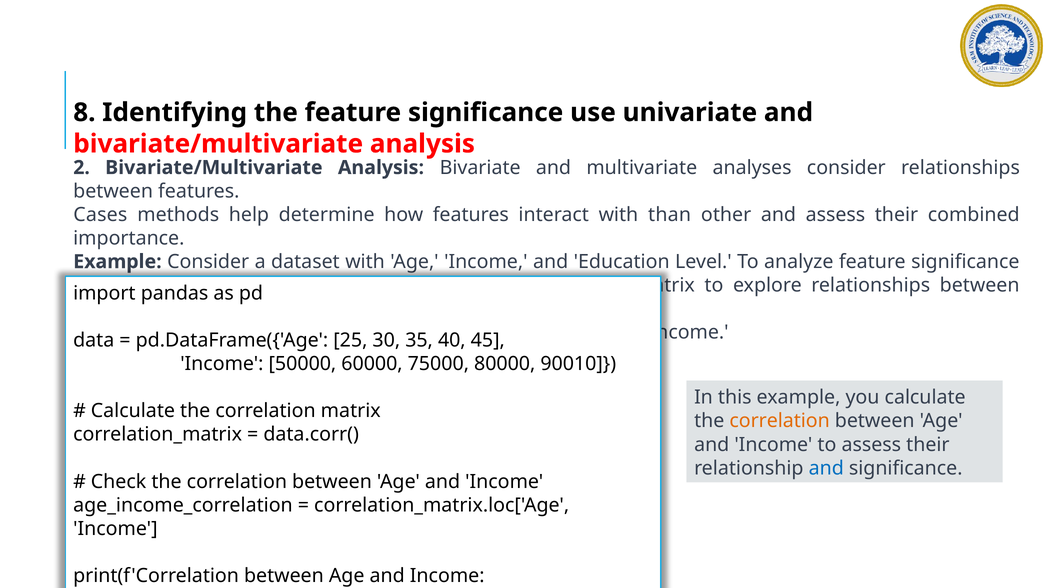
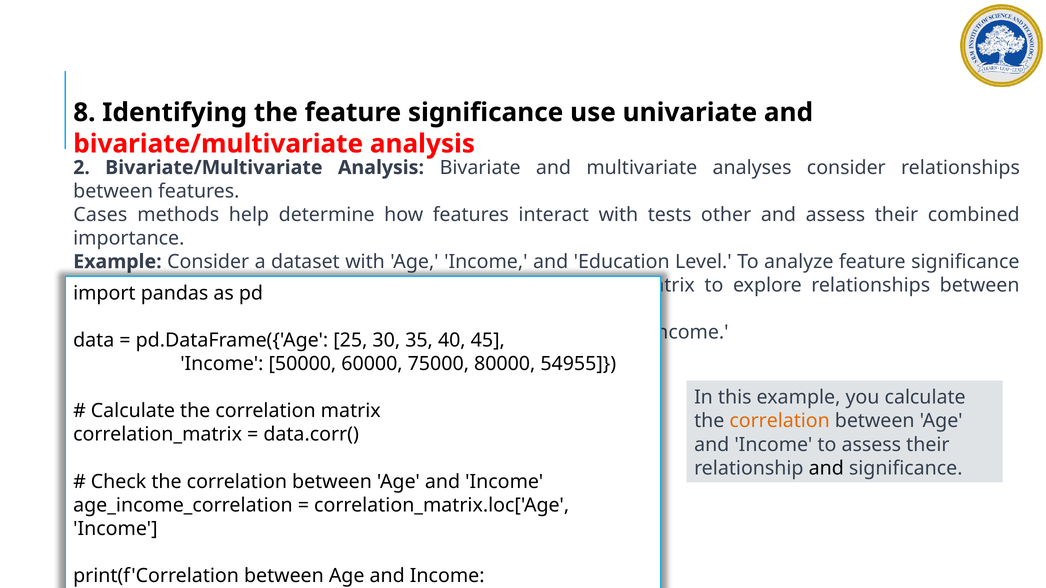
than: than -> tests (670, 215)
90010: 90010 -> 54955 (578, 364)
and colour: blue -> black (826, 468)
